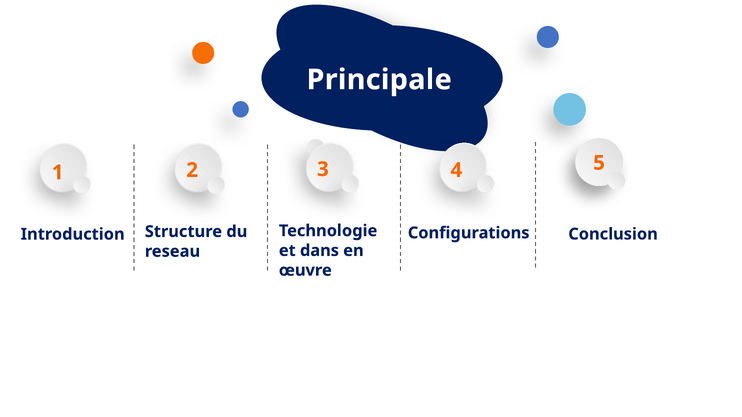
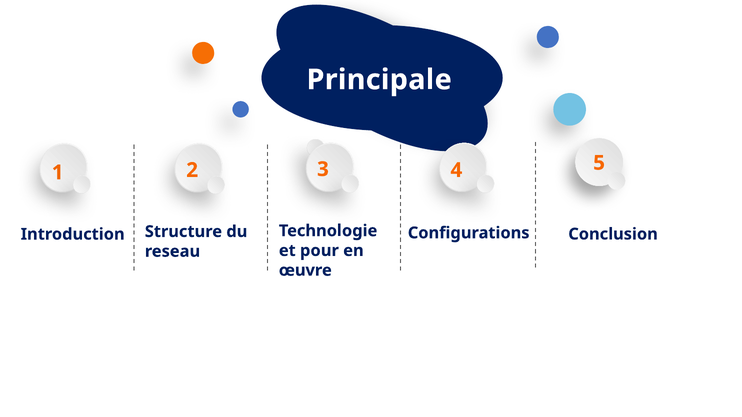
dans: dans -> pour (319, 251)
